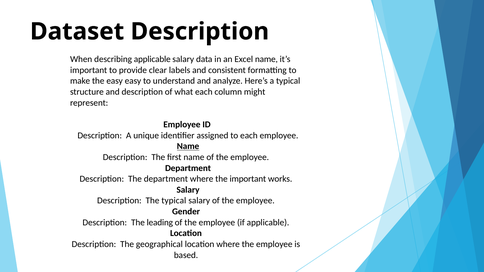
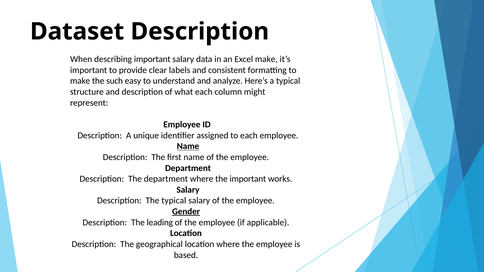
describing applicable: applicable -> important (152, 59)
Excel name: name -> make (266, 59)
the easy: easy -> such (115, 81)
Gender underline: none -> present (186, 212)
